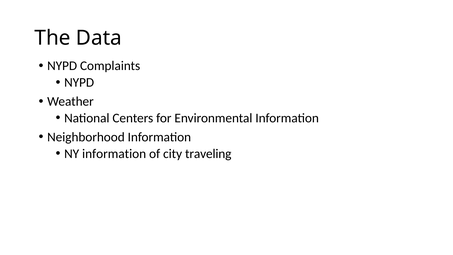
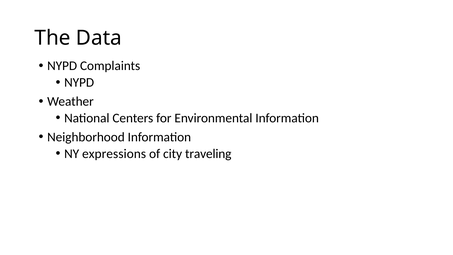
NY information: information -> expressions (114, 154)
